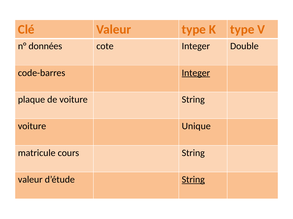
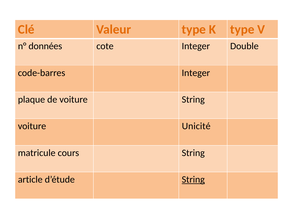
Integer underline: present -> none (196, 73)
Unique: Unique -> Unicité (196, 127)
valeur: valeur -> article (30, 180)
